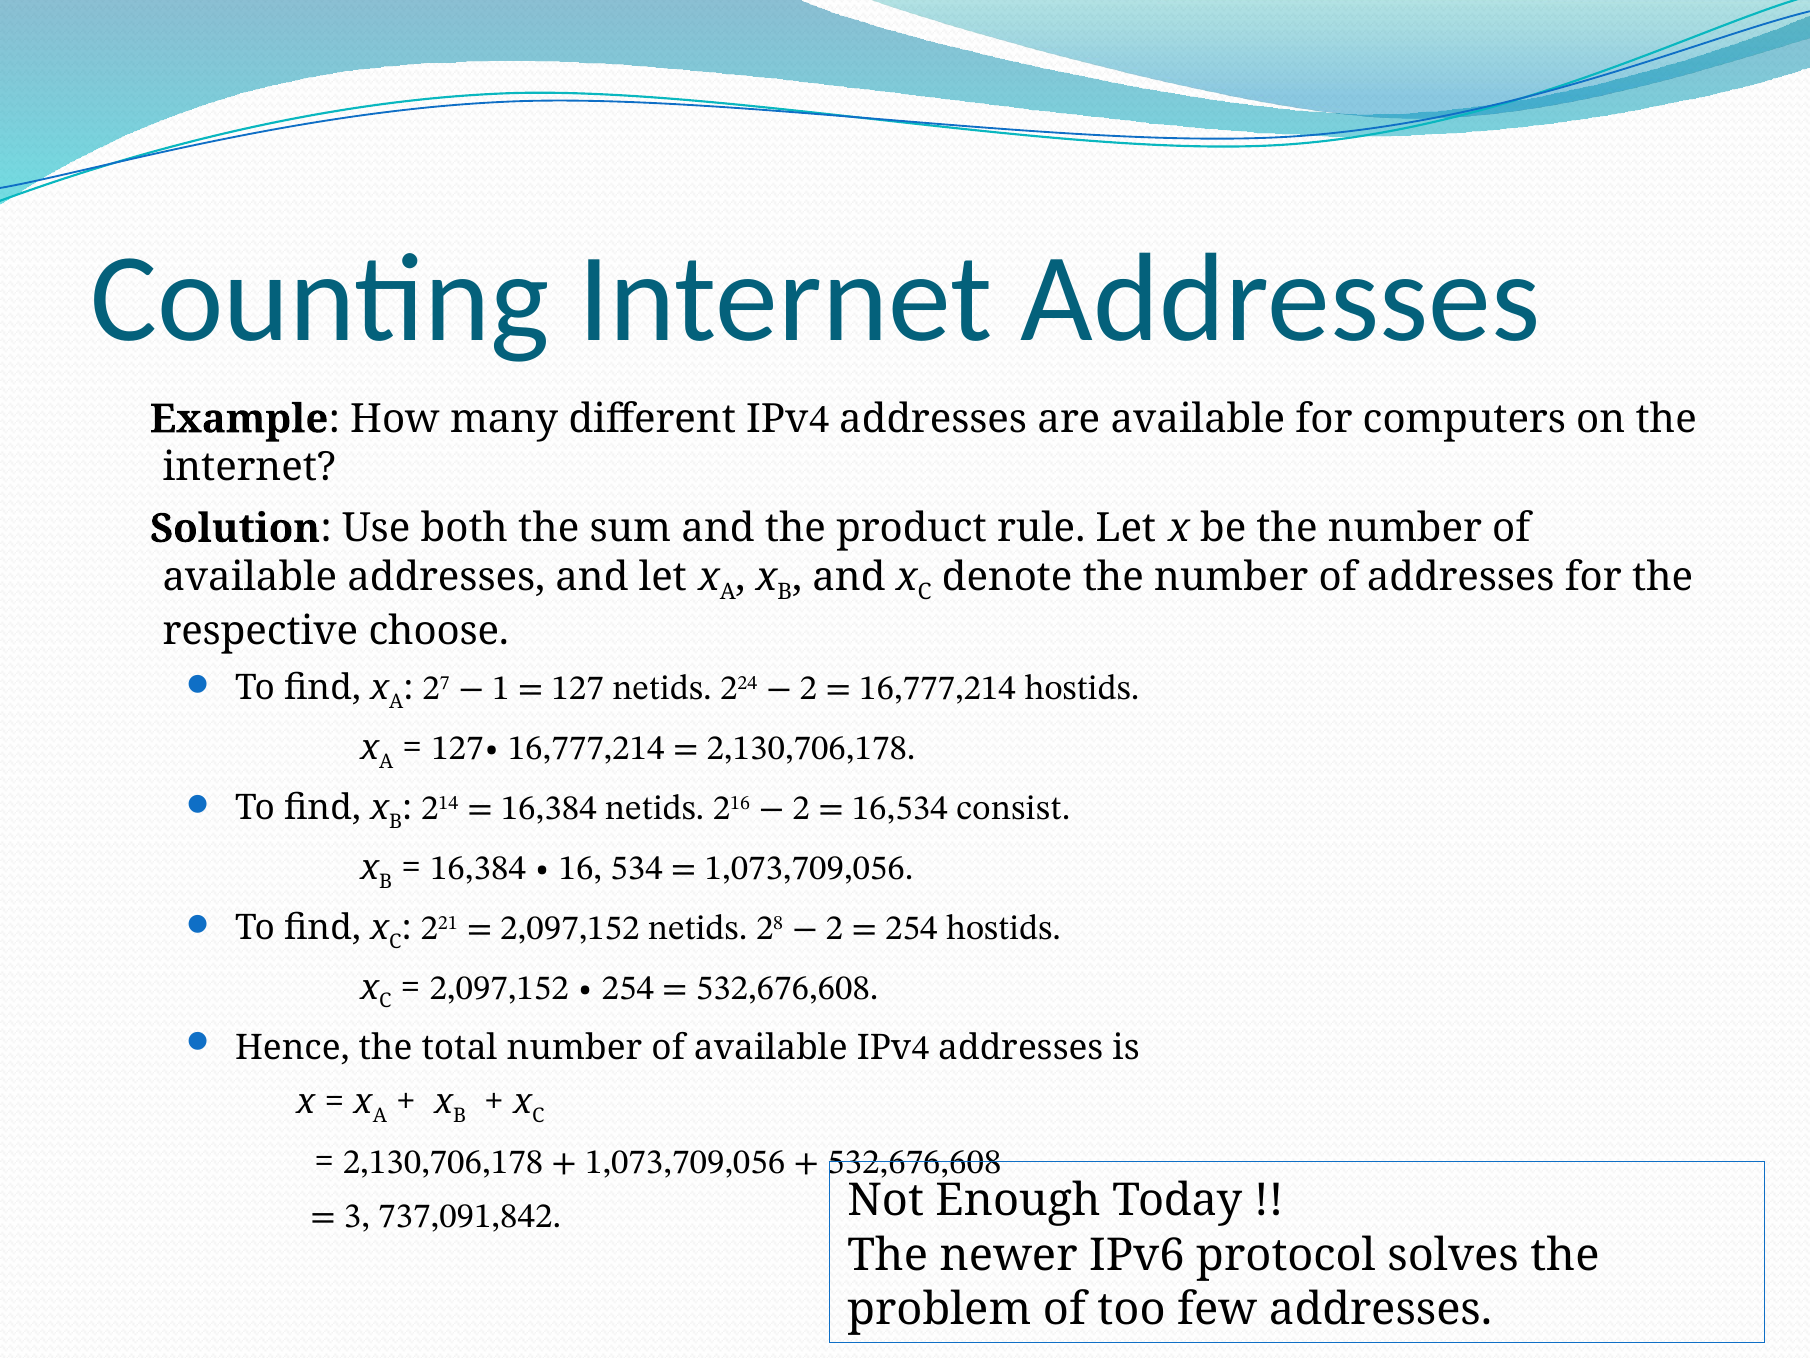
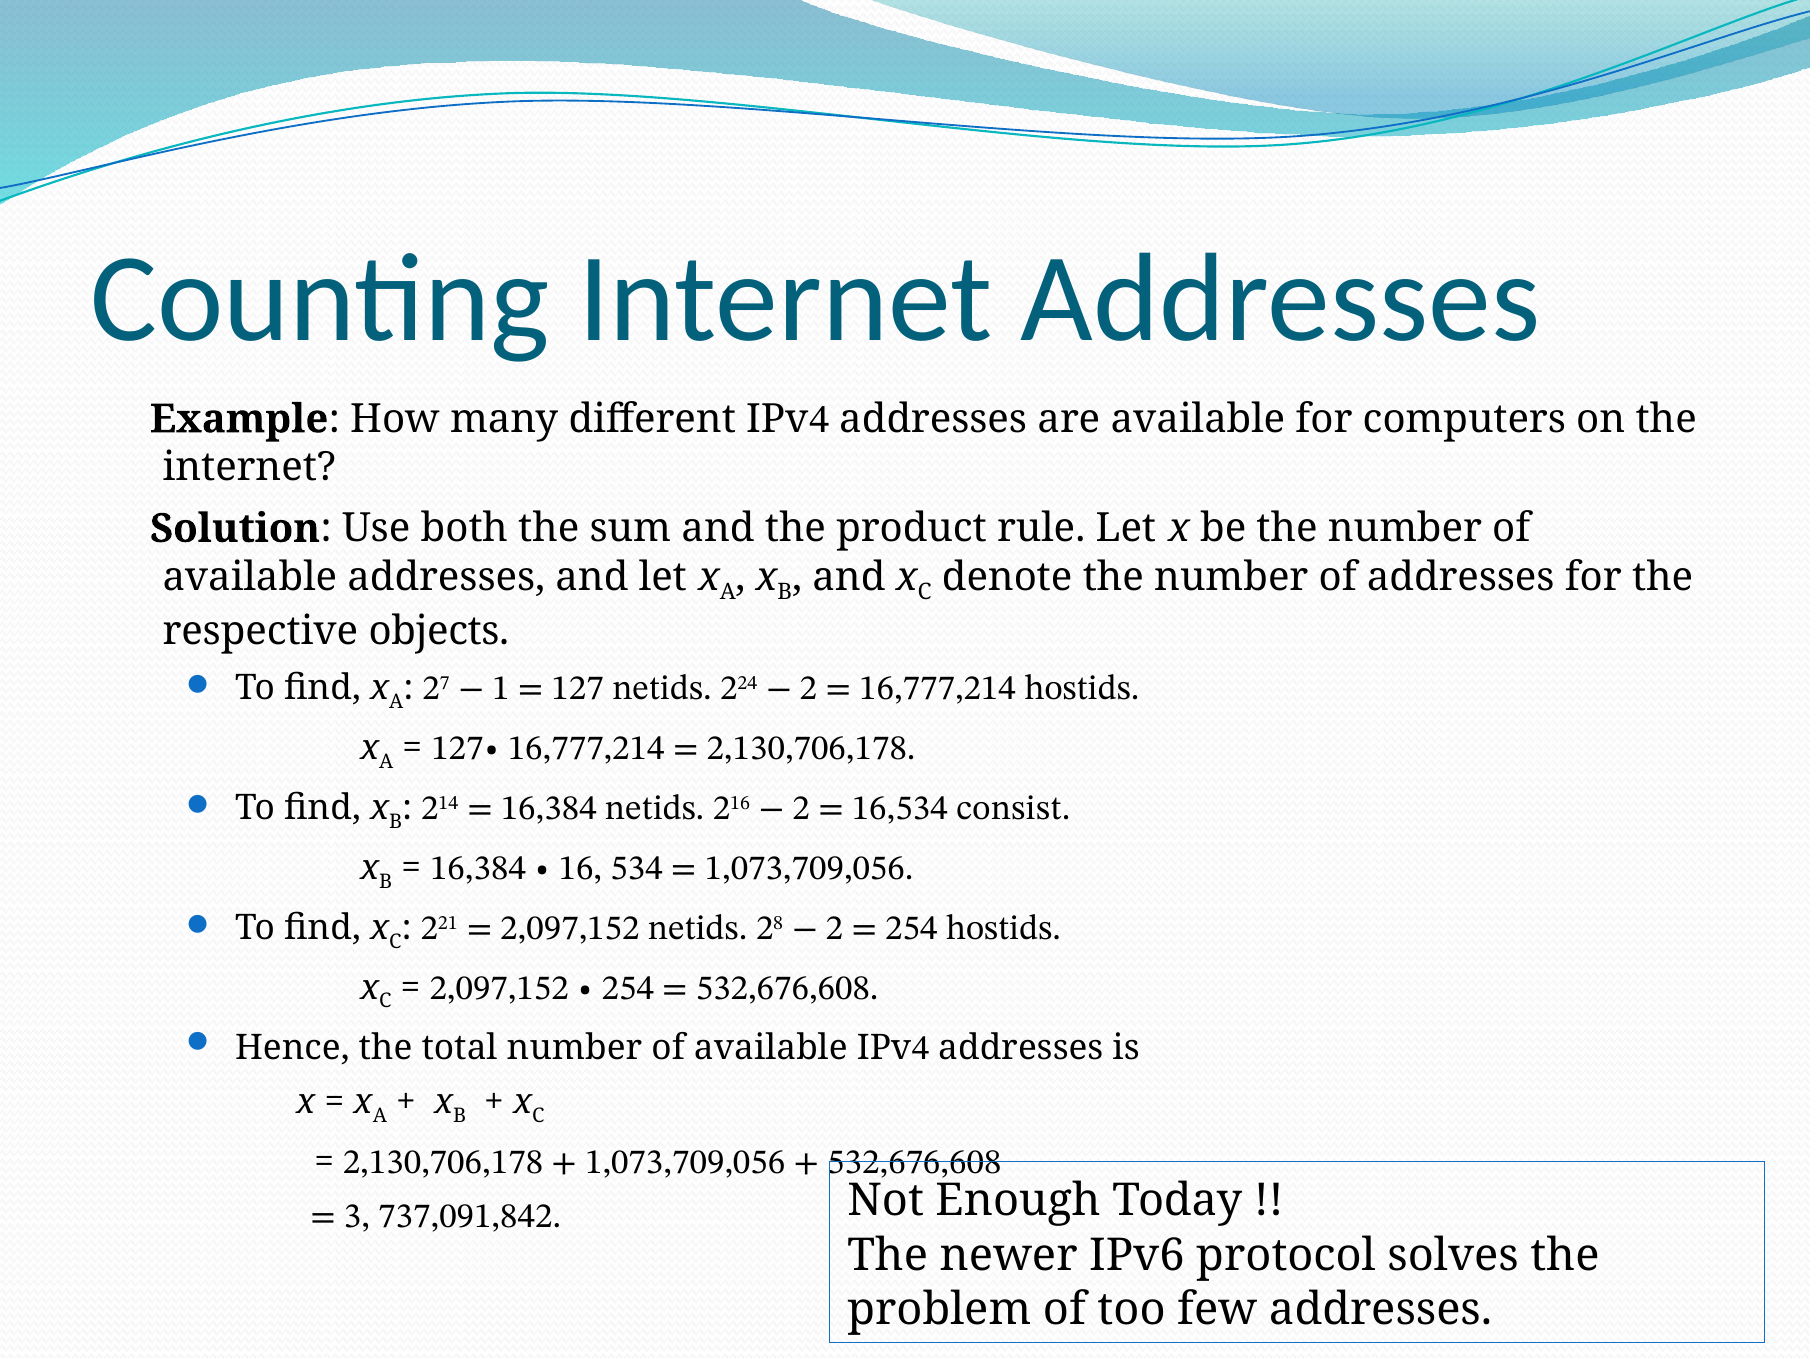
choose: choose -> objects (439, 631)
